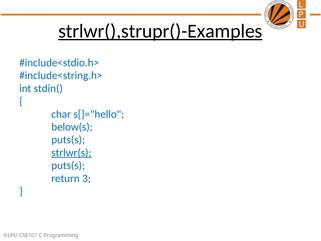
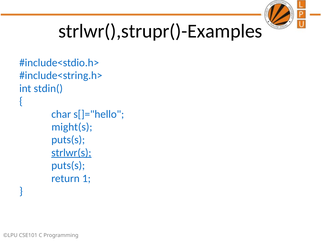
strlwr(),strupr()-Examples underline: present -> none (160, 31)
below(s: below(s -> might(s (72, 127)
3: 3 -> 1 (86, 178)
